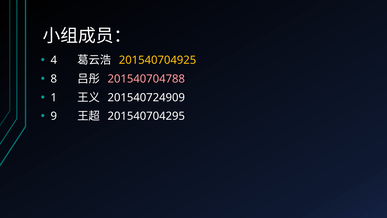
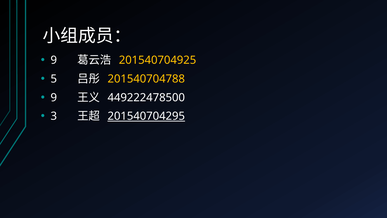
4: 4 -> 9 (54, 60)
8: 8 -> 5 (54, 79)
201540704788 colour: pink -> yellow (146, 79)
1: 1 -> 9 (54, 97)
201540724909: 201540724909 -> 449222478500 (146, 97)
9: 9 -> 3 (54, 116)
201540704295 underline: none -> present (146, 116)
